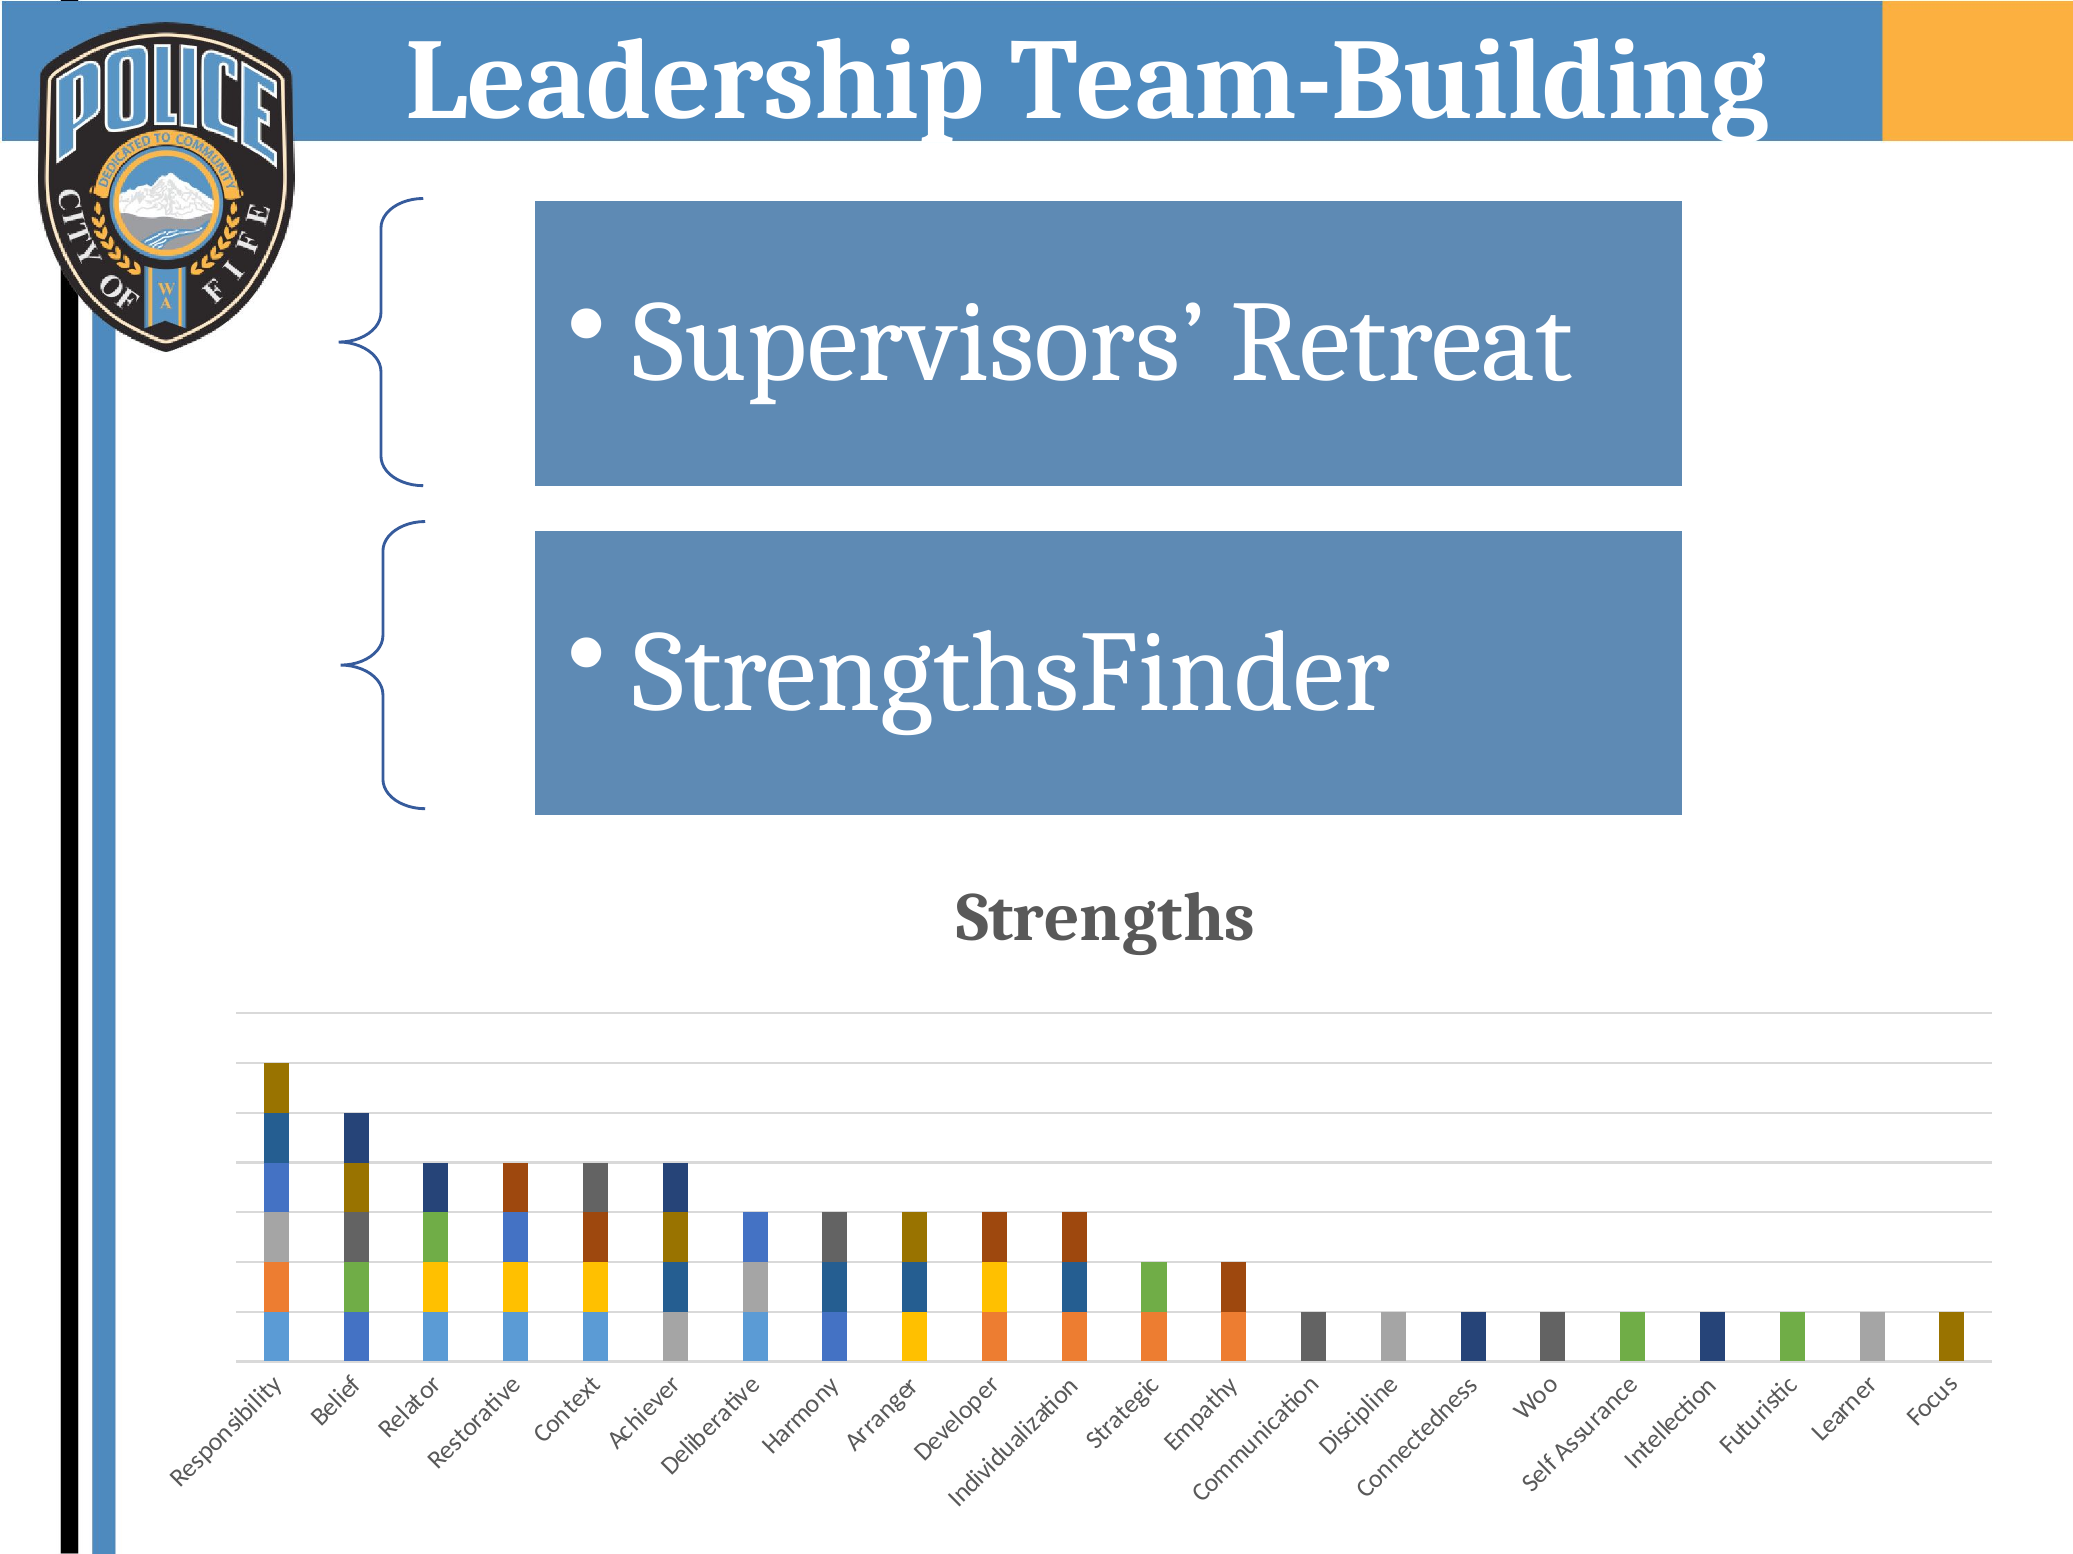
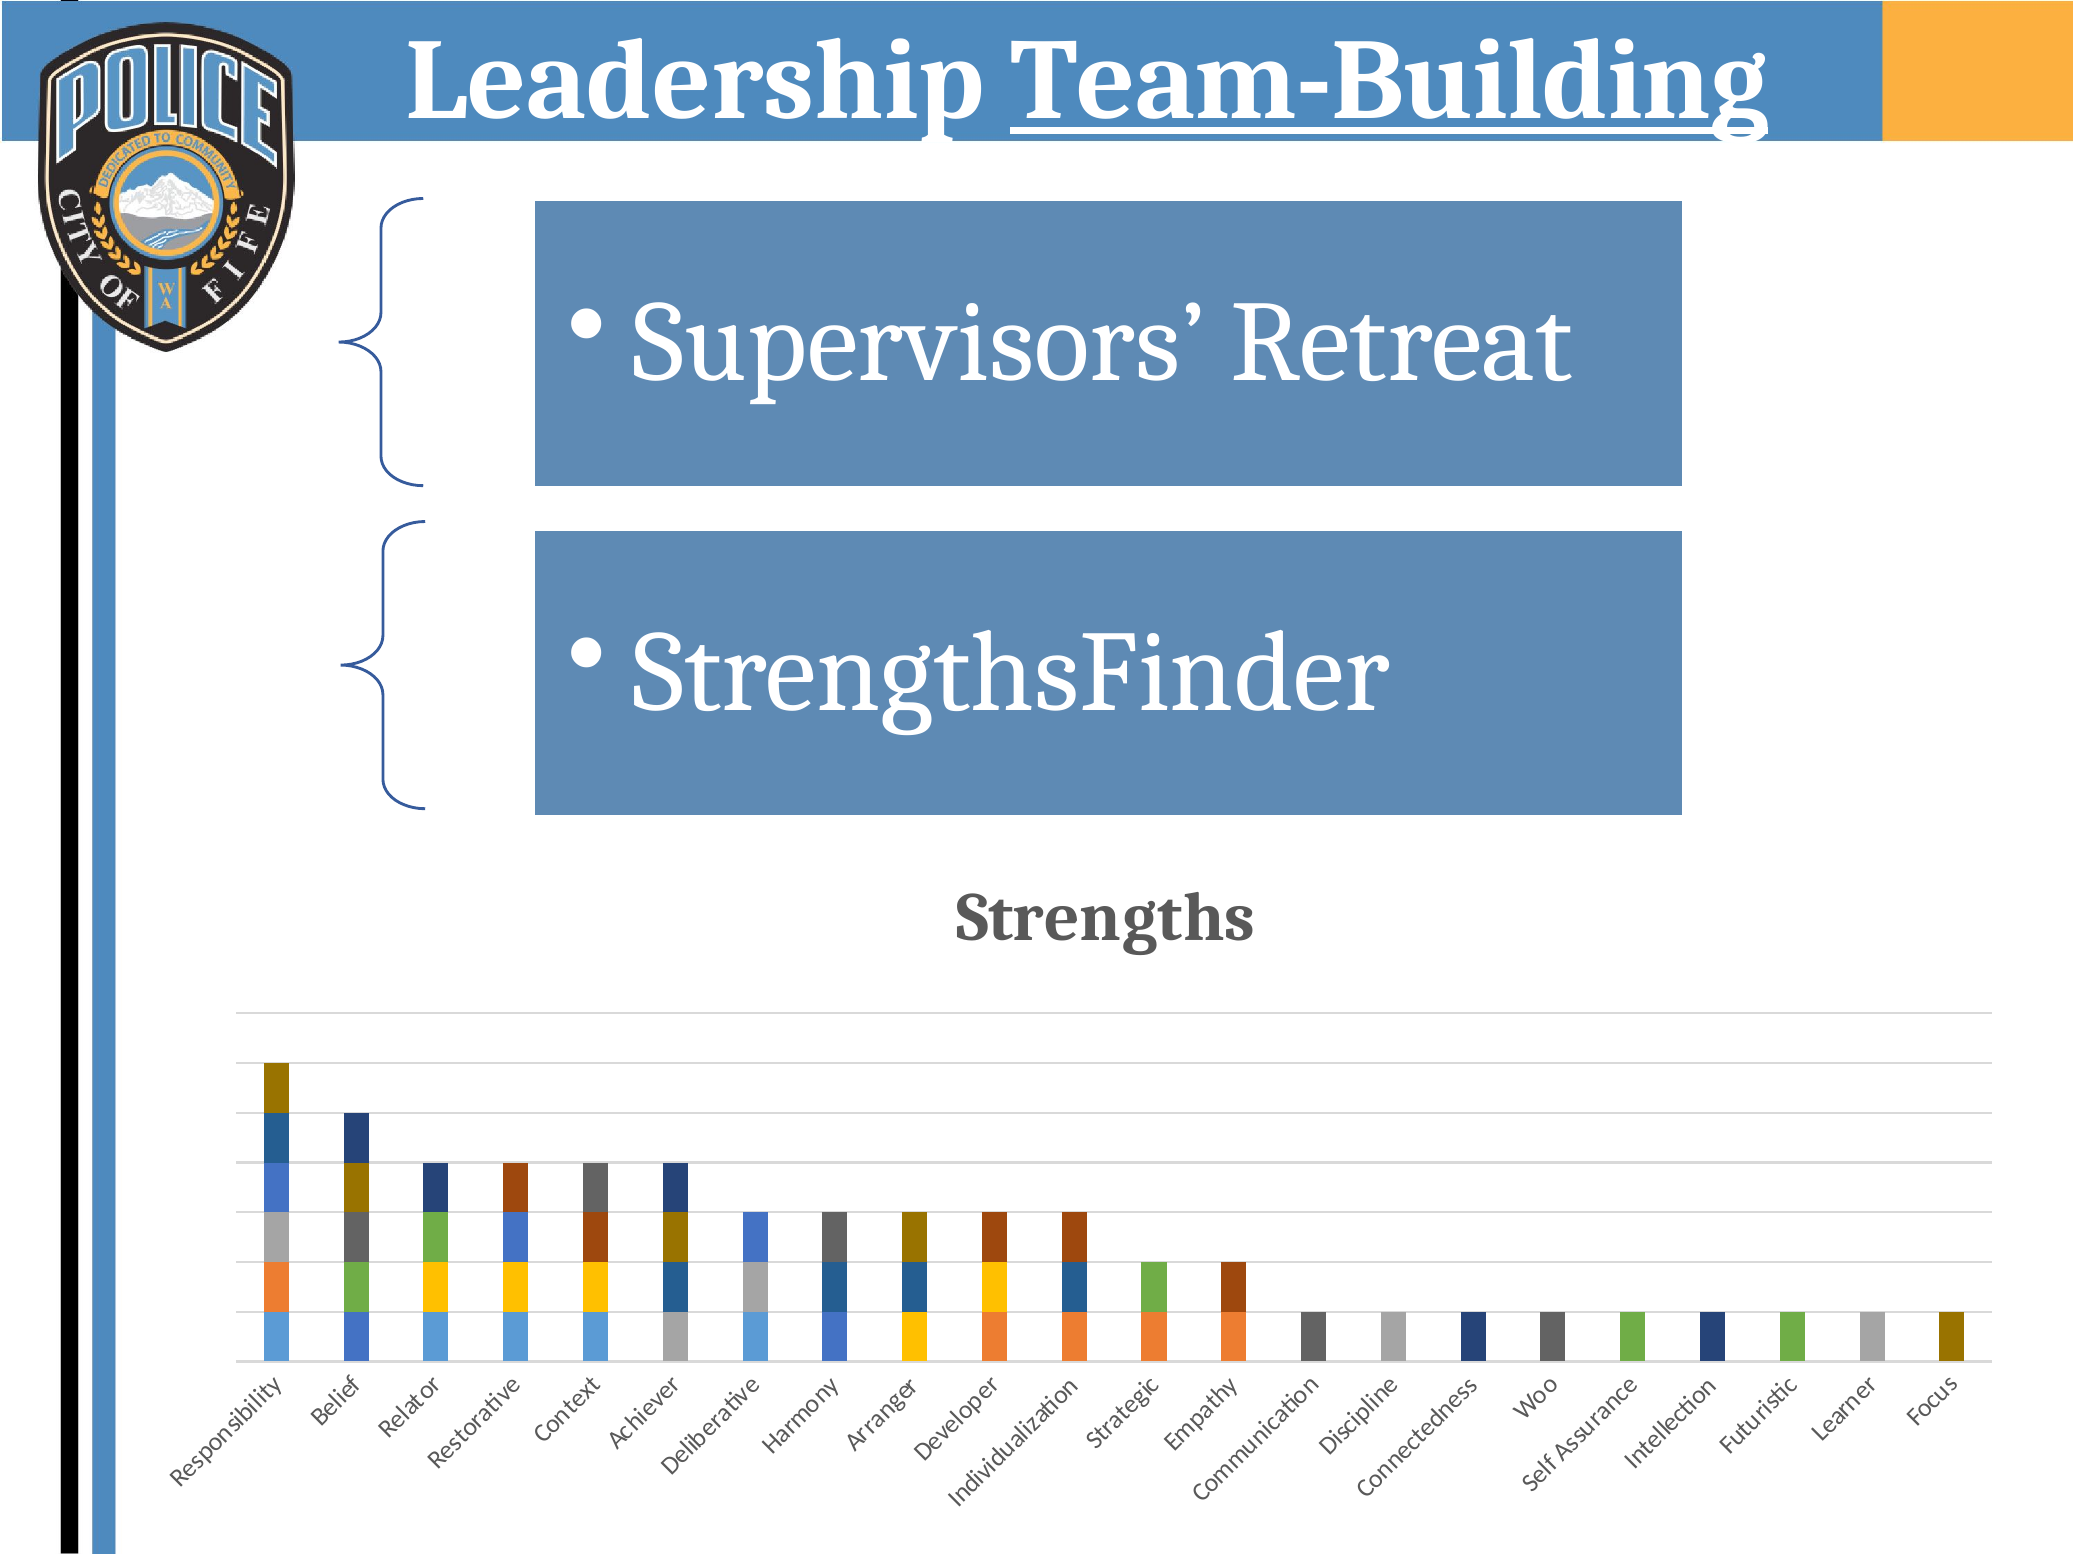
Team-Building underline: none -> present (1390, 81)
